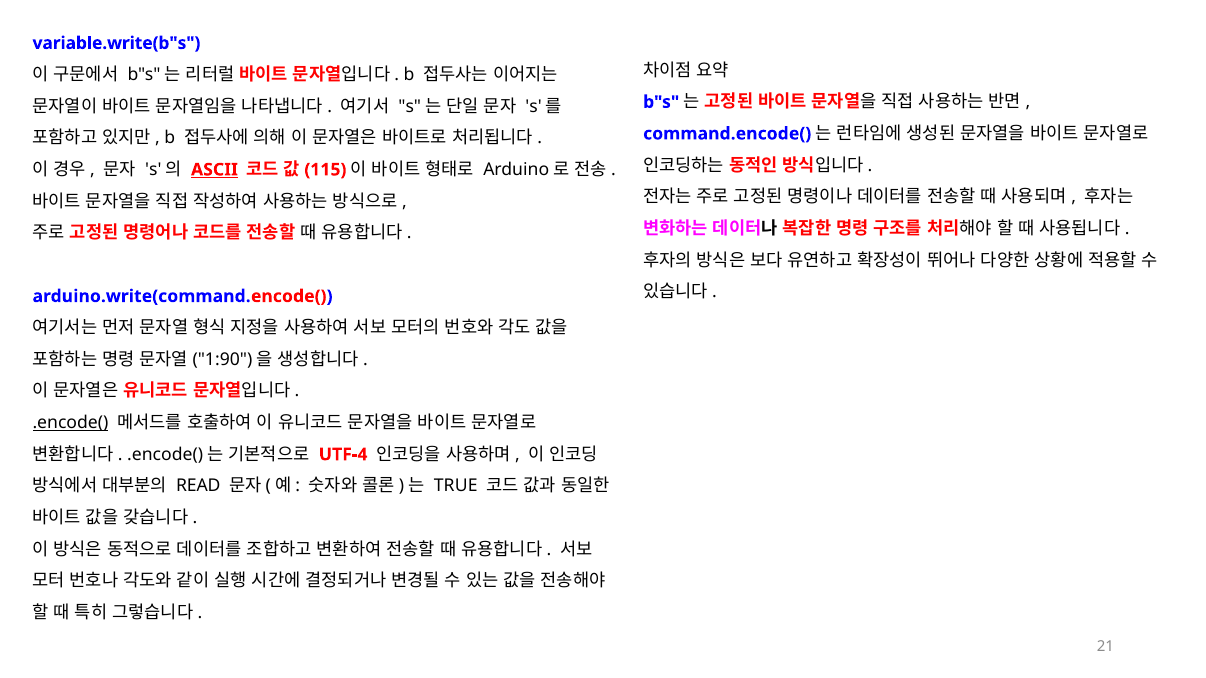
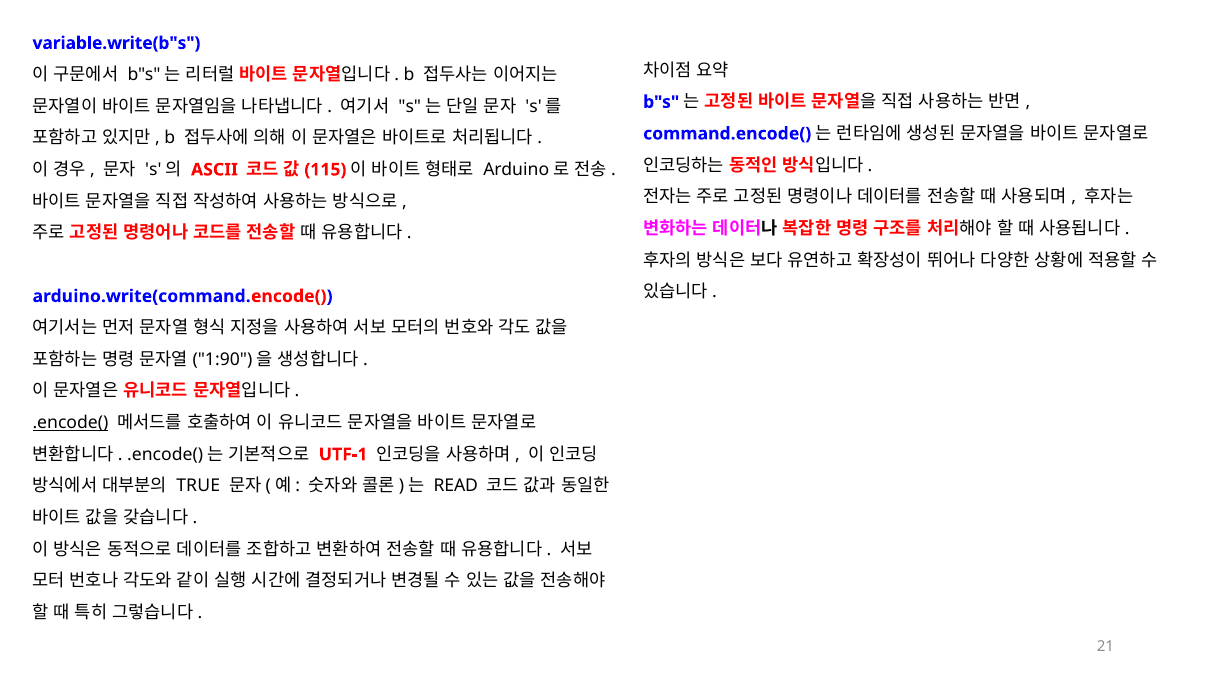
ASCII underline: present -> none (214, 170)
UTF-4: UTF-4 -> UTF-1 (343, 455)
READ: READ -> TRUE (198, 486)
TRUE: TRUE -> READ (456, 486)
